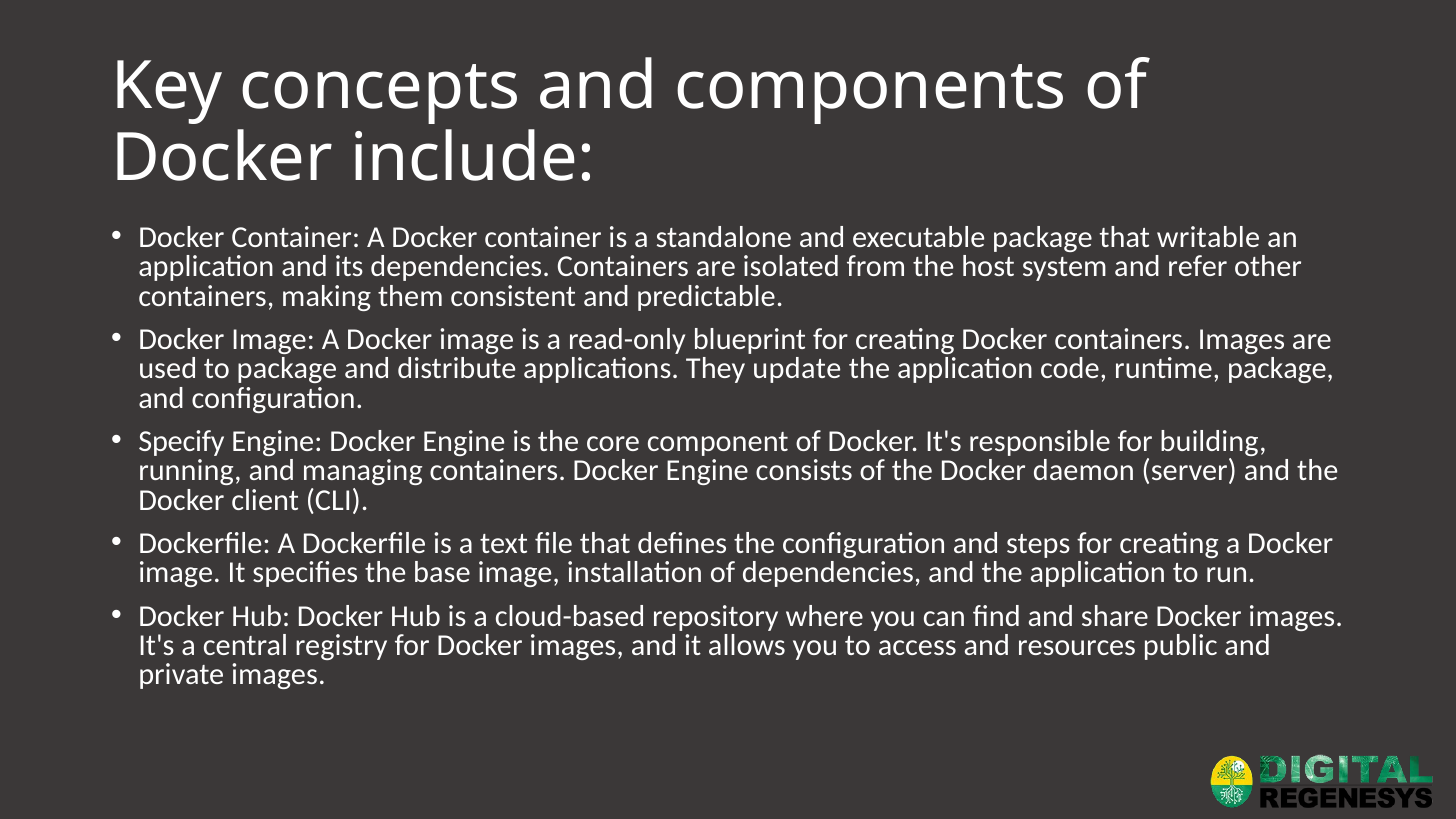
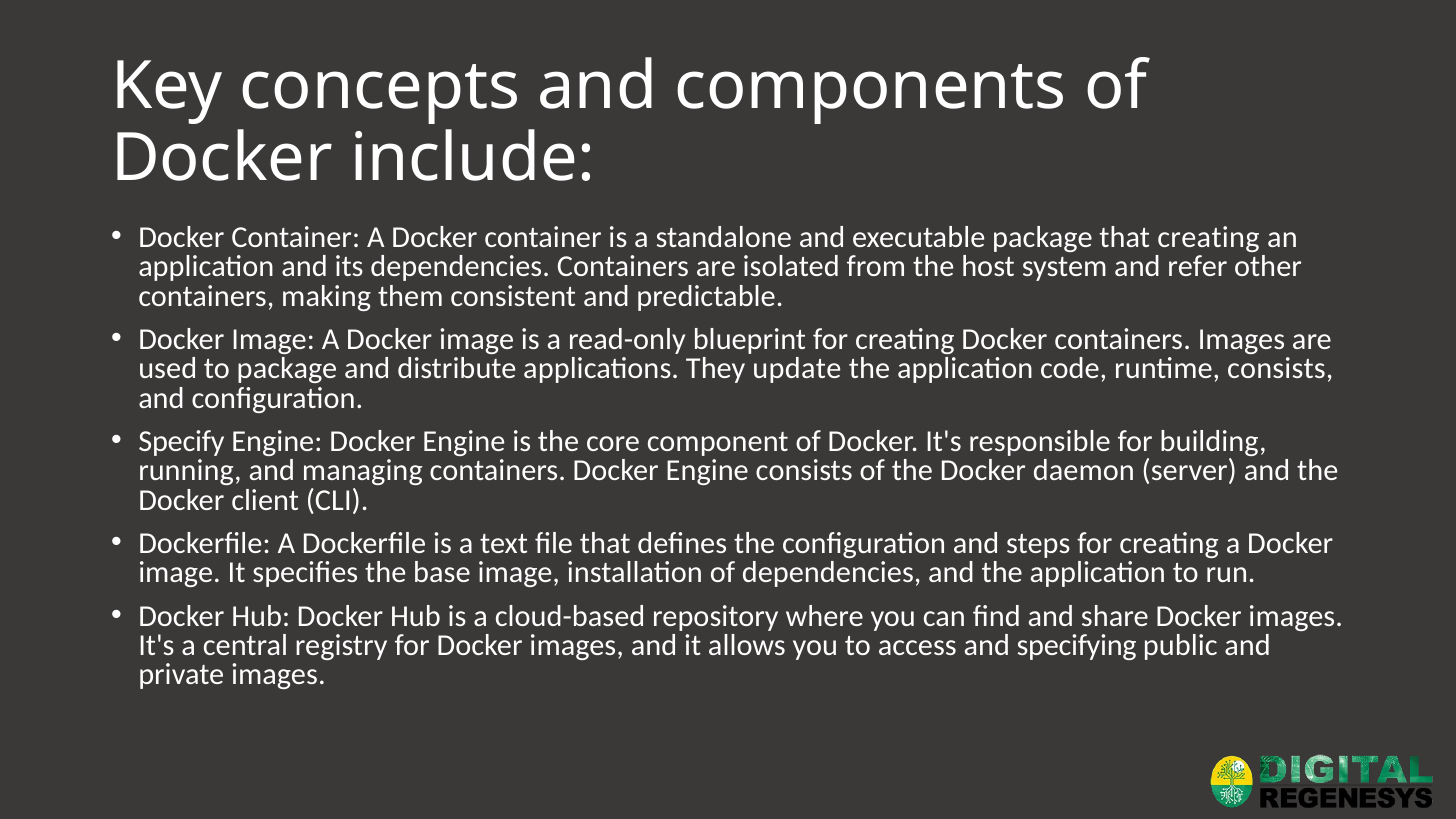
that writable: writable -> creating (1208, 237)
runtime package: package -> consists (1280, 369)
resources: resources -> specifying (1077, 645)
